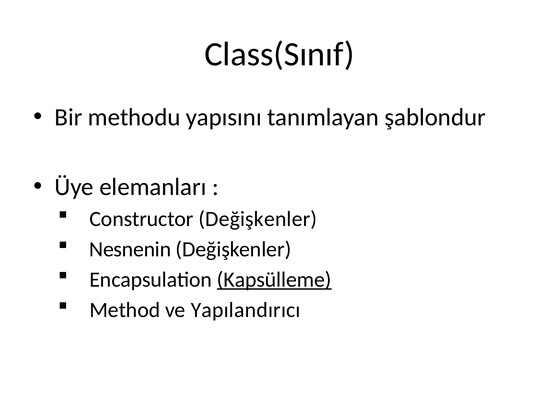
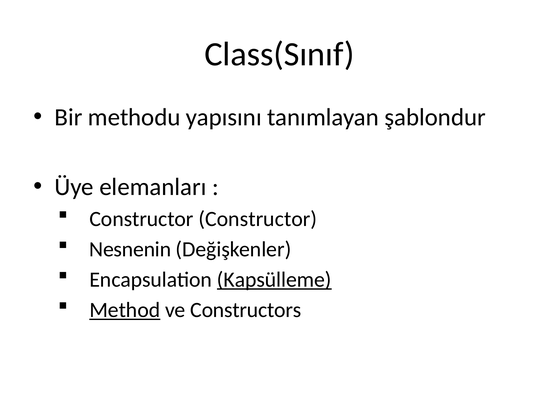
Constructor Değişkenler: Değişkenler -> Constructor (258, 219)
Method underline: none -> present (125, 310)
Yapılandırıcı: Yapılandırıcı -> Constructors (246, 310)
